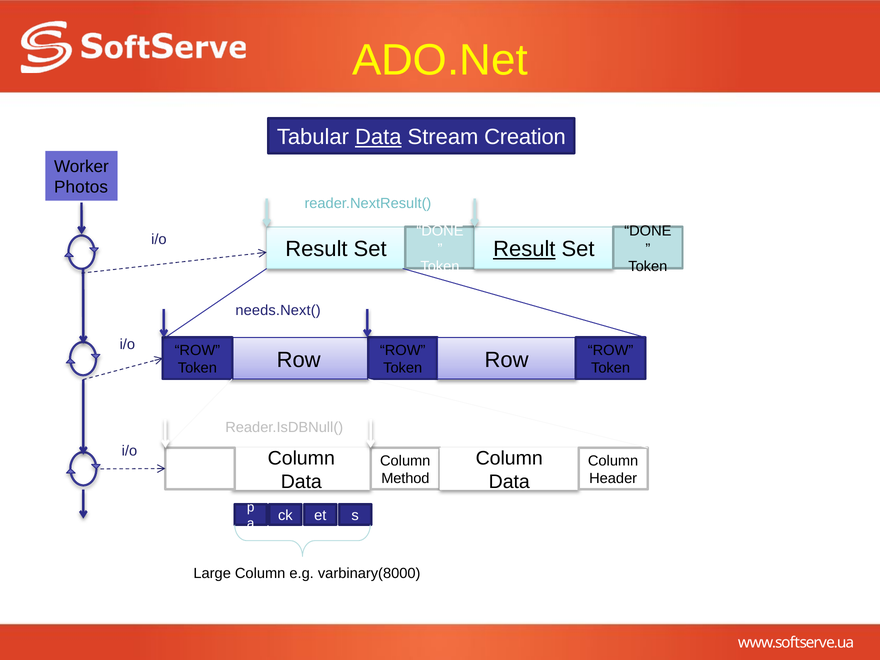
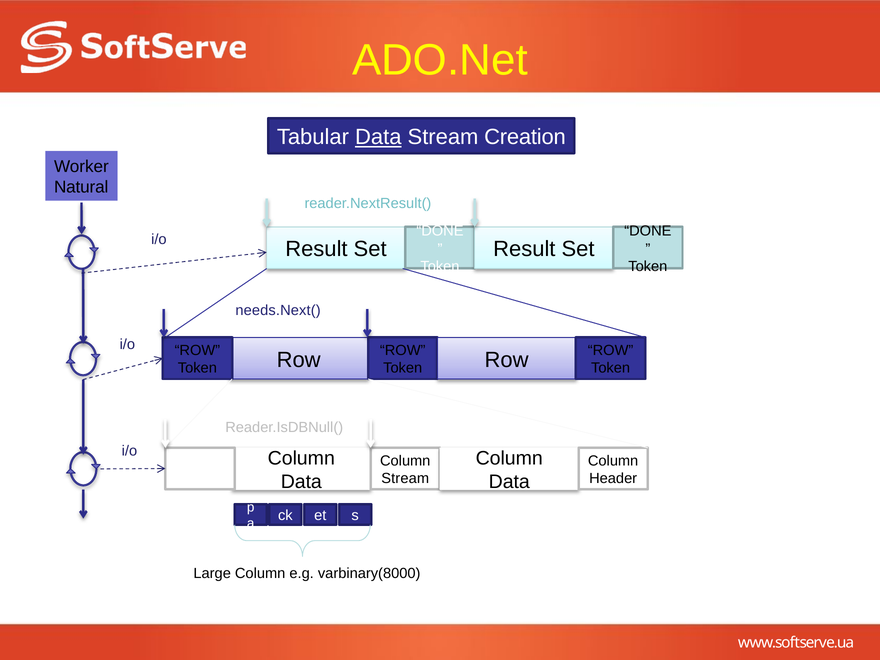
Photos: Photos -> Natural (81, 187)
Result underline: present -> none (524, 249)
Method: Method -> Stream (405, 478)
